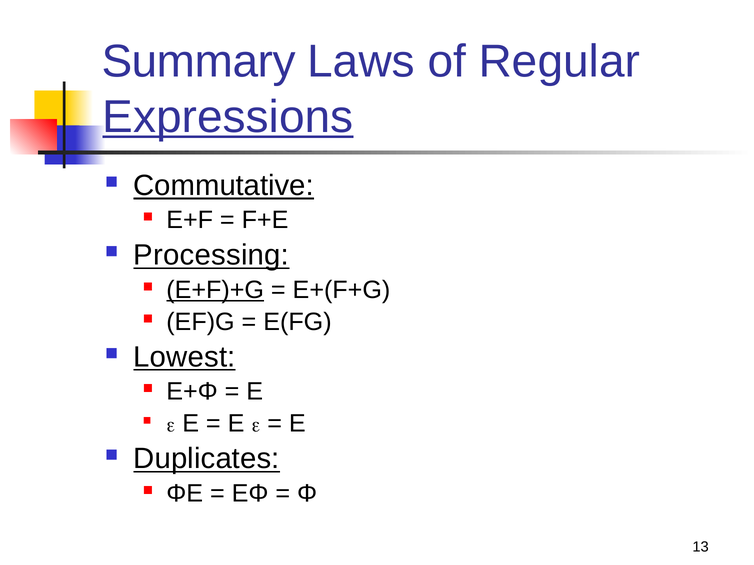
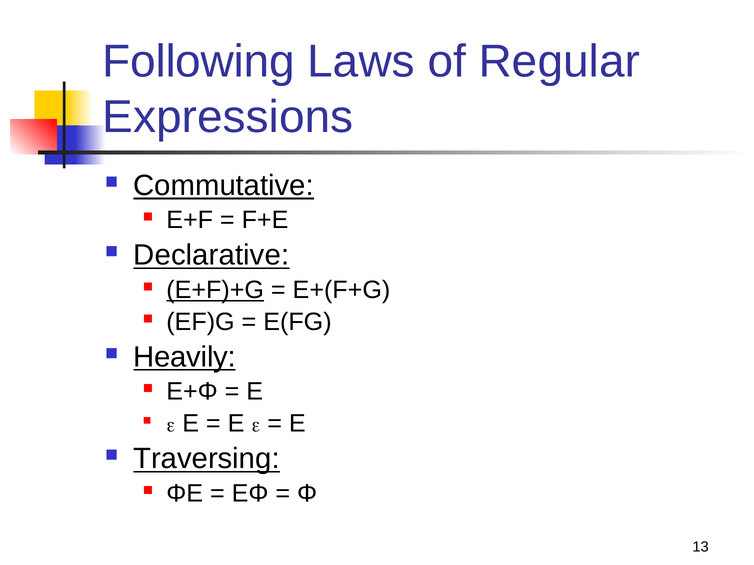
Summary: Summary -> Following (199, 62)
Expressions underline: present -> none (228, 117)
Processing: Processing -> Declarative (211, 256)
Lowest: Lowest -> Heavily (185, 357)
Duplicates: Duplicates -> Traversing (206, 459)
